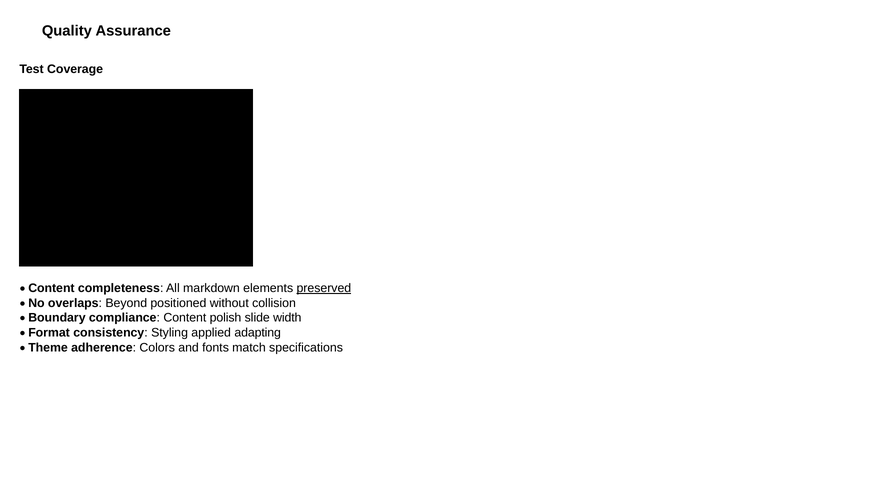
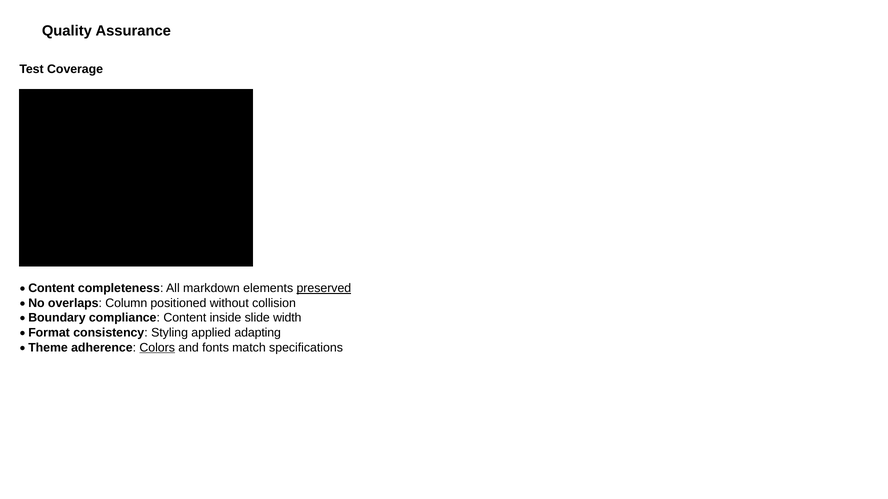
Beyond: Beyond -> Column (126, 303)
polish: polish -> inside (226, 318)
Colors underline: none -> present (157, 348)
